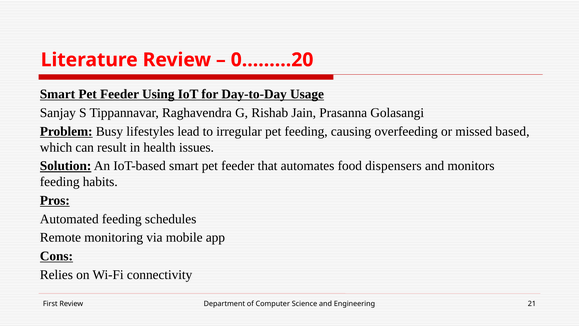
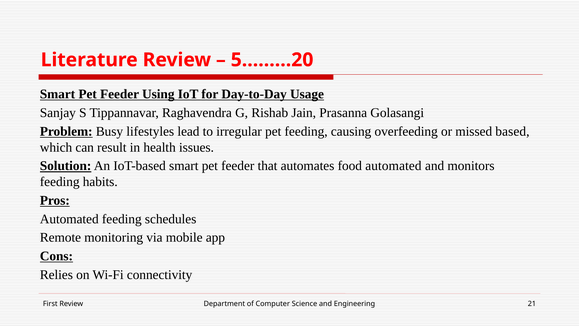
0………20: 0………20 -> 5………20 (272, 60)
food dispensers: dispensers -> automated (393, 166)
